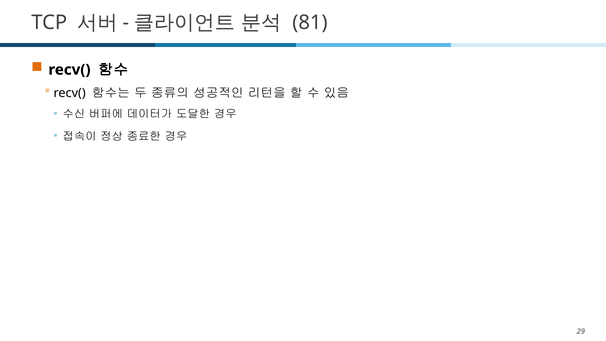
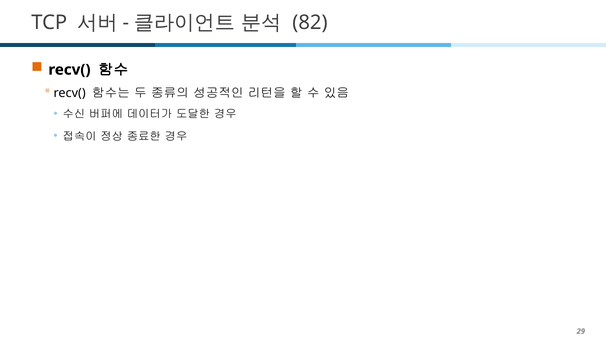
81: 81 -> 82 (310, 23)
